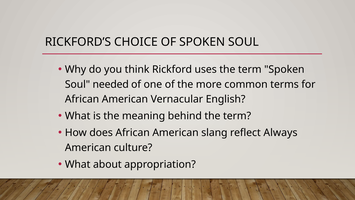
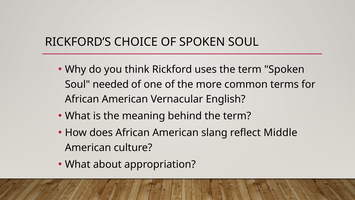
Always: Always -> Middle (280, 133)
